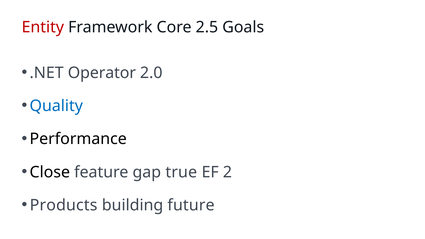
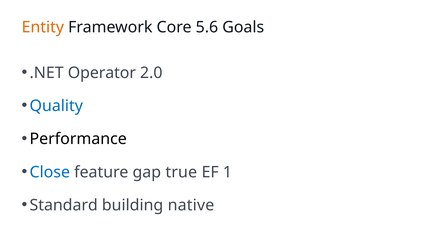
Entity colour: red -> orange (43, 27)
2.5: 2.5 -> 5.6 (207, 27)
Close colour: black -> blue (50, 172)
2: 2 -> 1 (227, 172)
Products: Products -> Standard (64, 205)
future: future -> native (191, 205)
